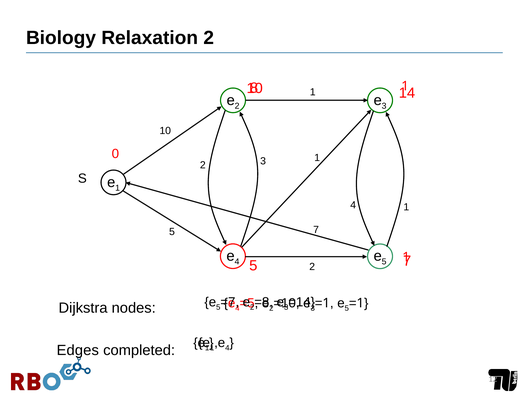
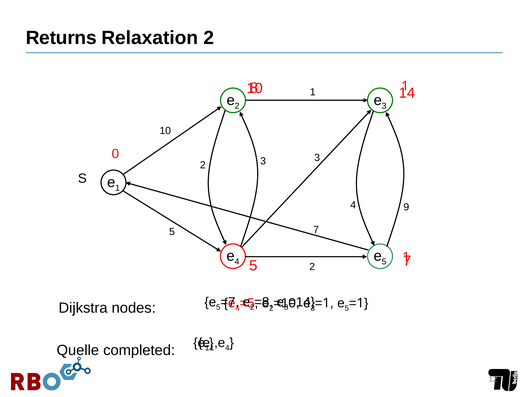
Biology: Biology -> Returns (61, 38)
3 1: 1 -> 3 (317, 158)
4 1: 1 -> 9 (406, 207)
Edges: Edges -> Quelle (78, 350)
